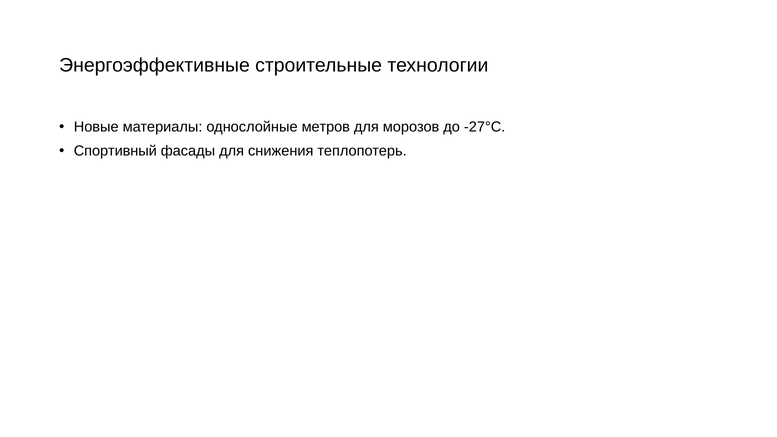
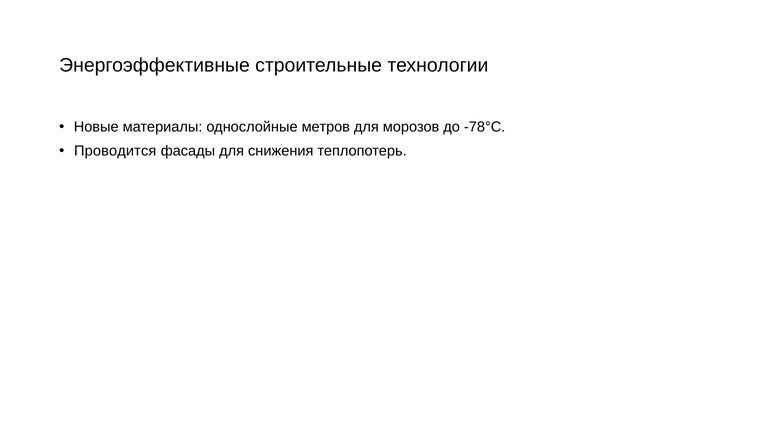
-27°C: -27°C -> -78°C (485, 127)
Спортивный: Спортивный -> Проводится (115, 151)
